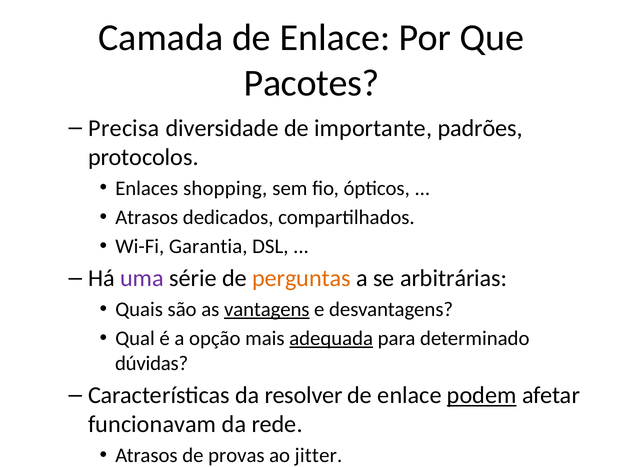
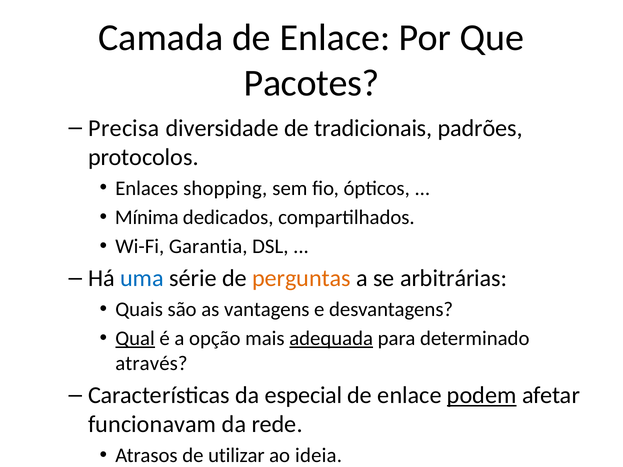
importante: importante -> tradicionais (373, 128)
Atrasos: Atrasos -> Mínima (147, 217)
uma colour: purple -> blue (142, 279)
vantagens underline: present -> none (267, 310)
Qual underline: none -> present (135, 339)
dúvidas: dúvidas -> através (151, 364)
resolver: resolver -> especial (303, 396)
provas: provas -> utilizar (236, 456)
jitter: jitter -> ideia (319, 456)
